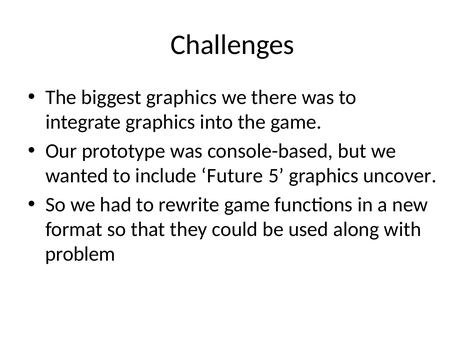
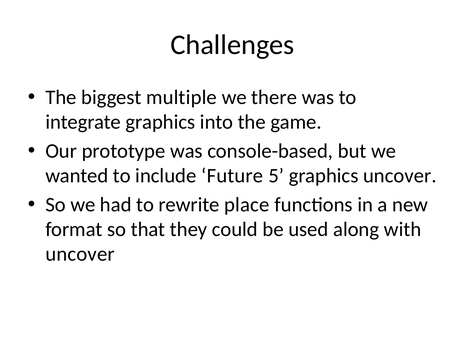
biggest graphics: graphics -> multiple (181, 98)
rewrite game: game -> place (247, 205)
problem: problem -> uncover (80, 255)
